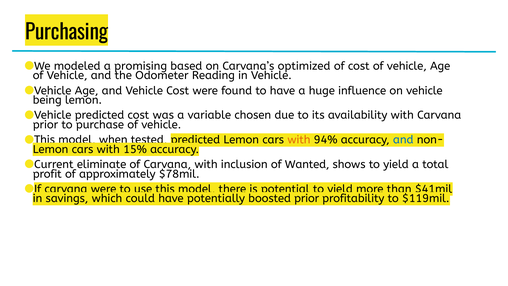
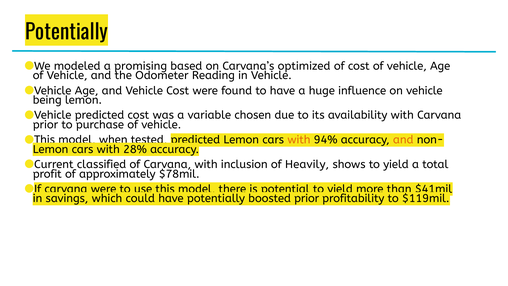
Purchasing: Purchasing -> Potentially (66, 32)
and colour: blue -> orange (403, 140)
15%: 15% -> 28% (135, 149)
eliminate: eliminate -> classified (102, 164)
Wanted: Wanted -> Heavily (307, 164)
